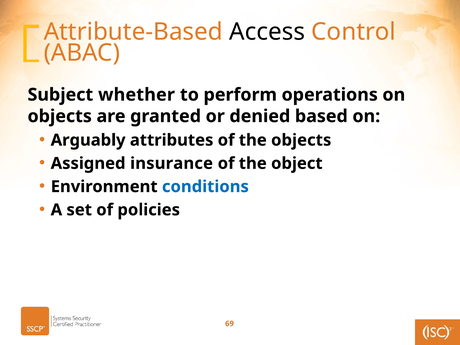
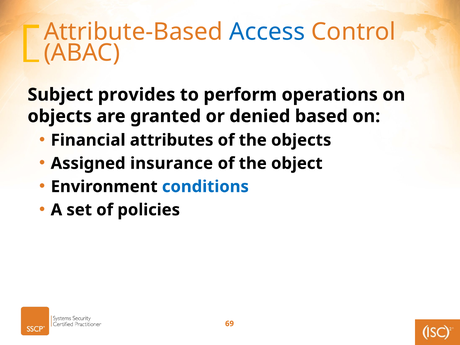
Access colour: black -> blue (267, 32)
whether: whether -> provides (137, 95)
Arguably: Arguably -> Financial (88, 140)
